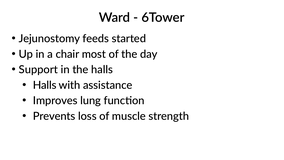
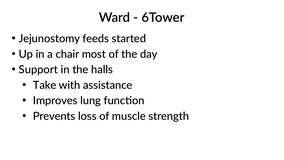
Halls: Halls -> Take (45, 85)
